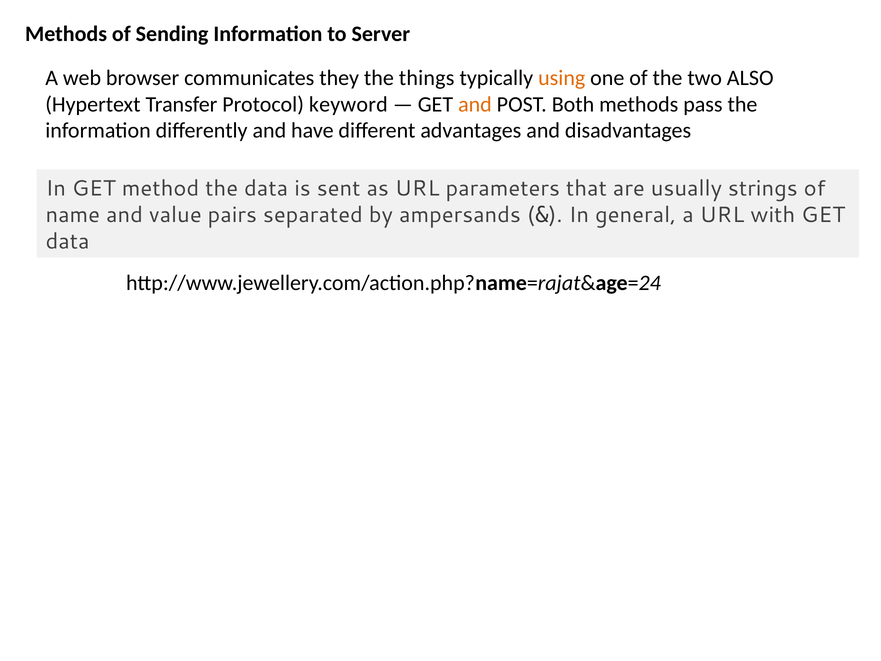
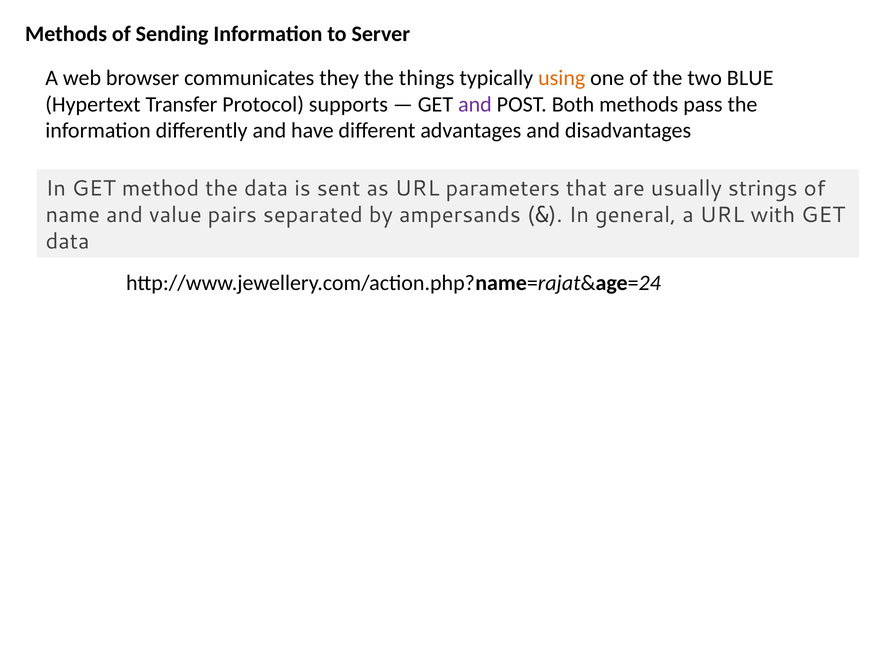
ALSO: ALSO -> BLUE (750, 78)
keyword: keyword -> supports (348, 104)
and colour: orange -> purple (475, 104)
